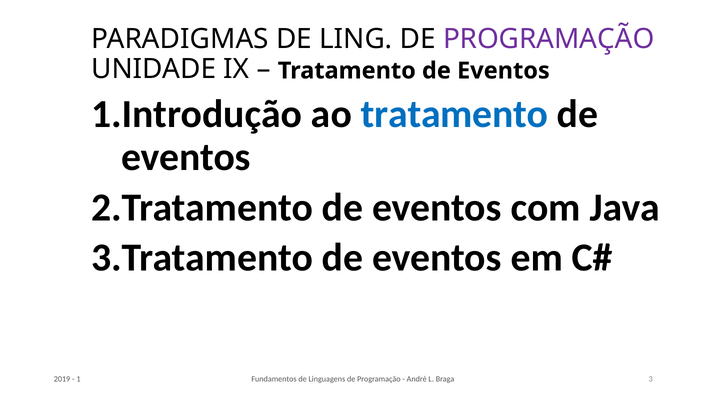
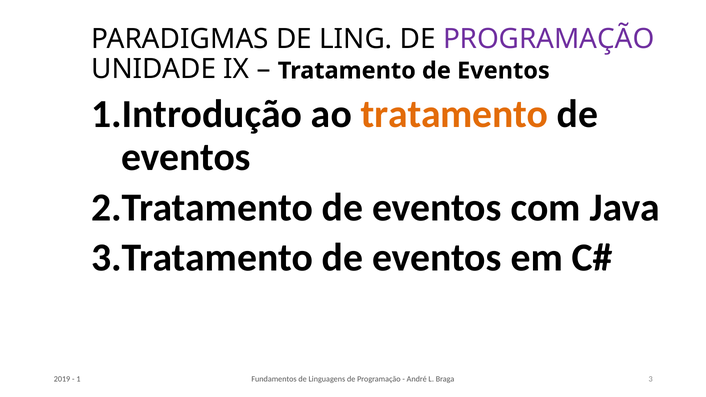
tratamento colour: blue -> orange (454, 114)
